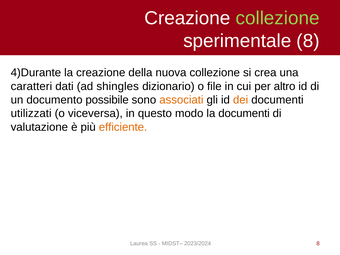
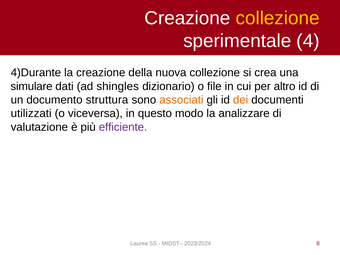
collezione colour: light green -> yellow (278, 18)
sperimentale 8: 8 -> 4 (308, 41)
caratteri: caratteri -> simulare (32, 86)
possibile: possibile -> struttura (107, 100)
la documenti: documenti -> analizzare (244, 114)
efficiente colour: orange -> purple (123, 127)
